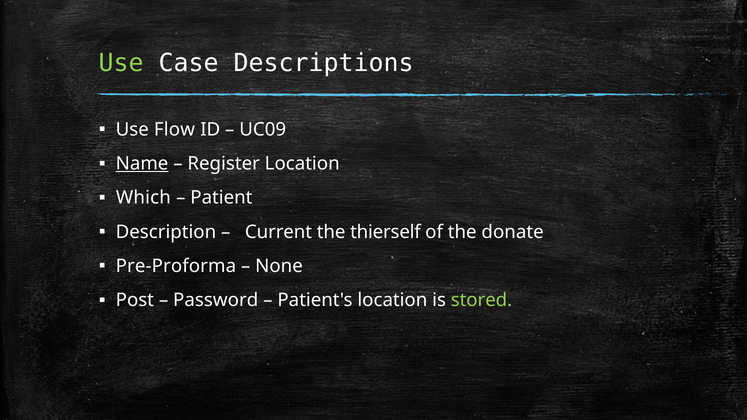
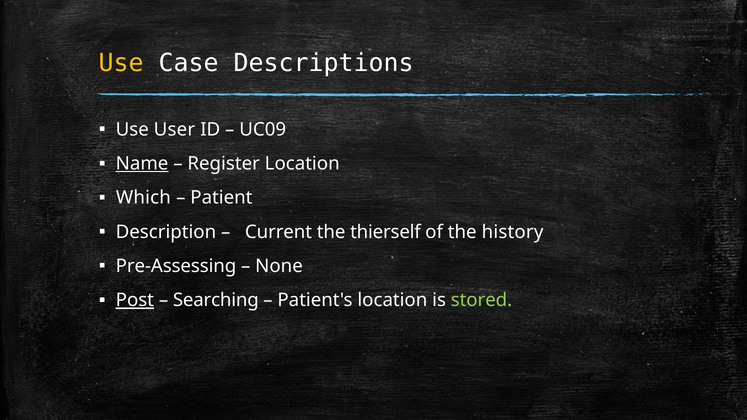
Use colour: light green -> yellow (121, 63)
Flow: Flow -> User (174, 130)
donate: donate -> history (513, 232)
Pre-Proforma: Pre-Proforma -> Pre-Assessing (176, 266)
Post underline: none -> present (135, 300)
Password: Password -> Searching (216, 300)
